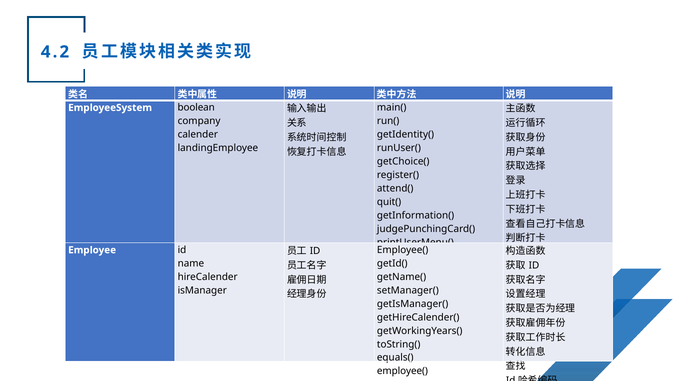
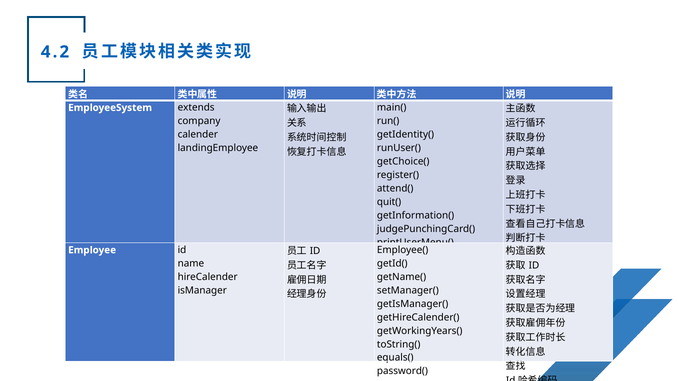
boolean: boolean -> extends (196, 108)
employee(: employee( -> password( (402, 372)
